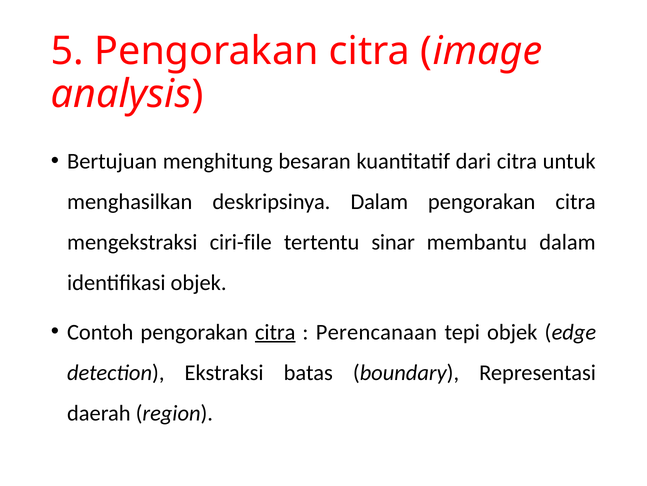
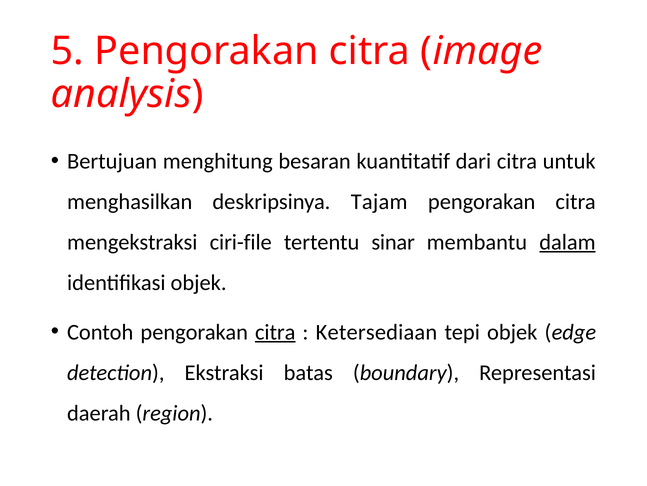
deskripsinya Dalam: Dalam -> Tajam (379, 201)
dalam underline: none -> present (567, 242)
Perencanaan: Perencanaan -> Ketersediaan (376, 332)
